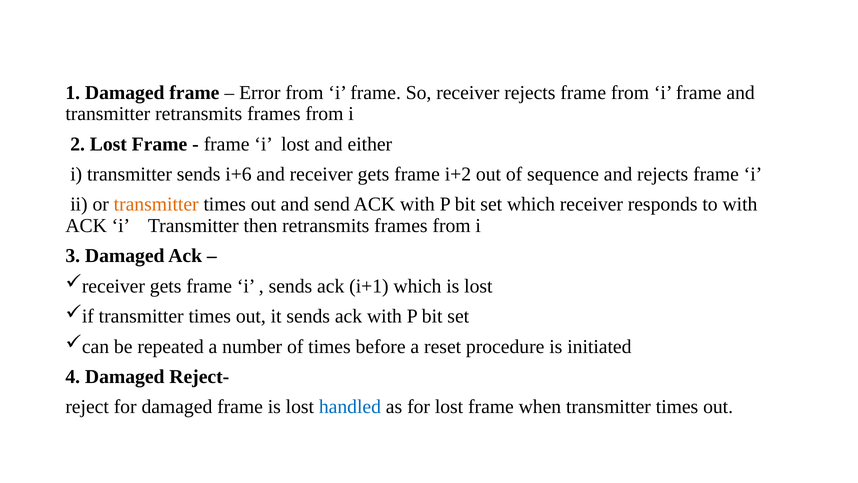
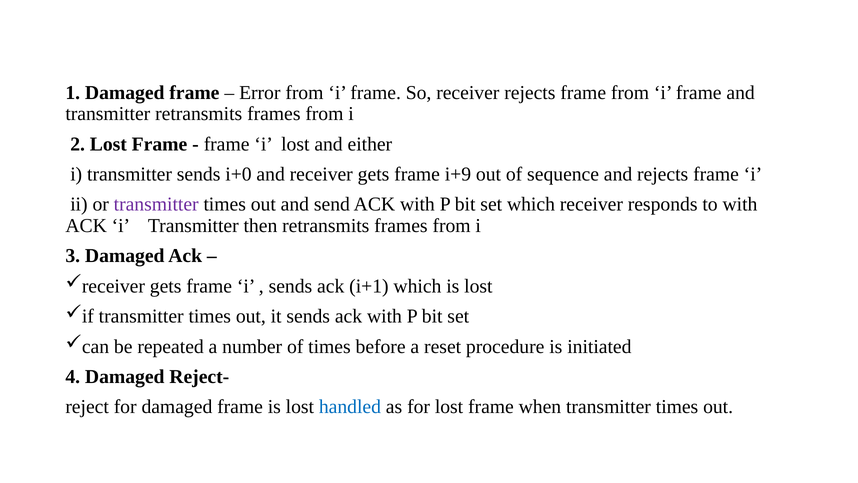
i+6: i+6 -> i+0 (238, 174)
i+2: i+2 -> i+9 (458, 174)
transmitter colour: orange -> purple (156, 204)
